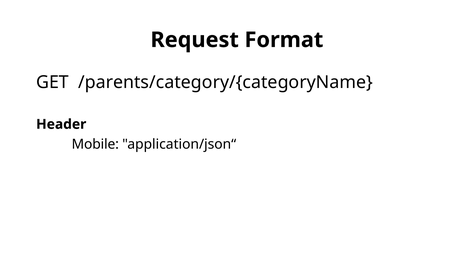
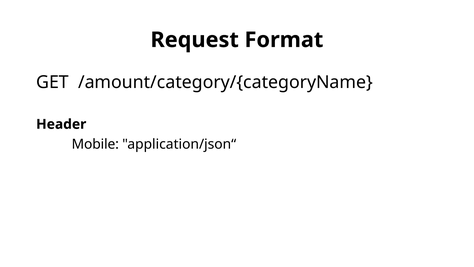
/parents/category/{categoryName: /parents/category/{categoryName -> /amount/category/{categoryName (226, 82)
